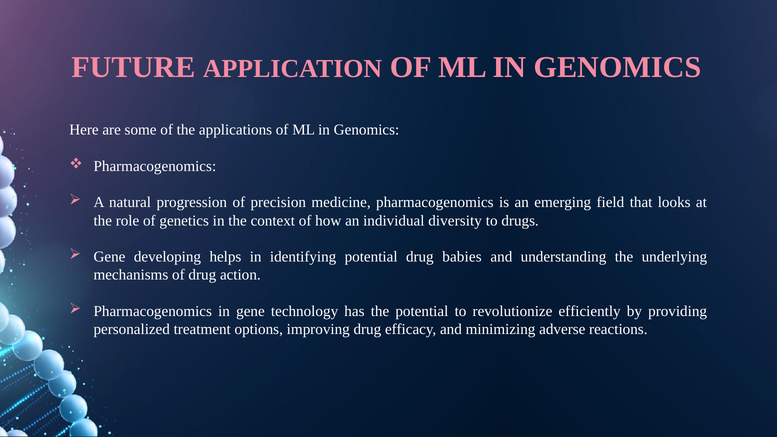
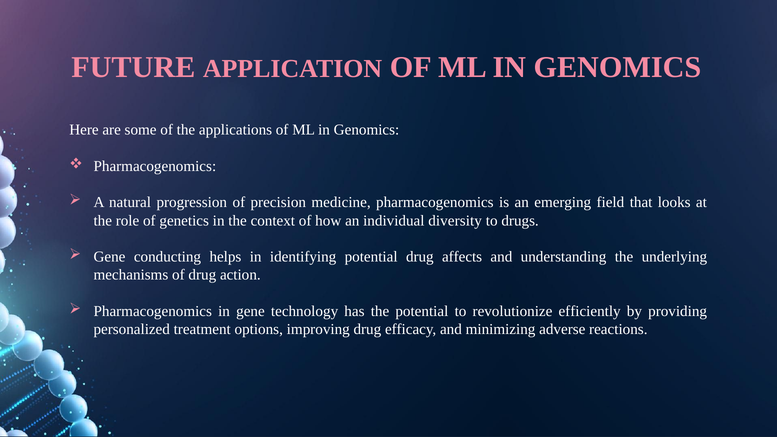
developing: developing -> conducting (167, 257)
babies: babies -> affects (462, 257)
